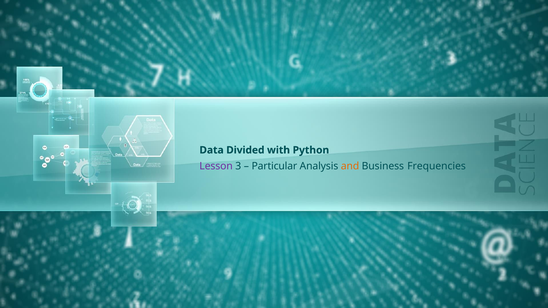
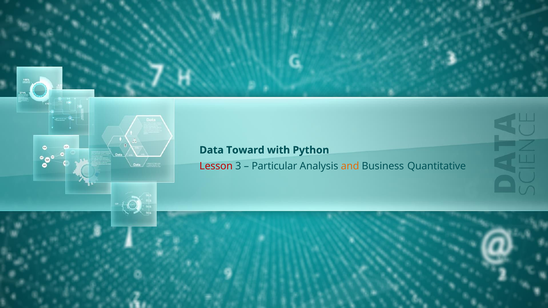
Divided: Divided -> Toward (245, 150)
Lesson colour: purple -> red (216, 166)
Frequencies: Frequencies -> Quantitative (437, 166)
